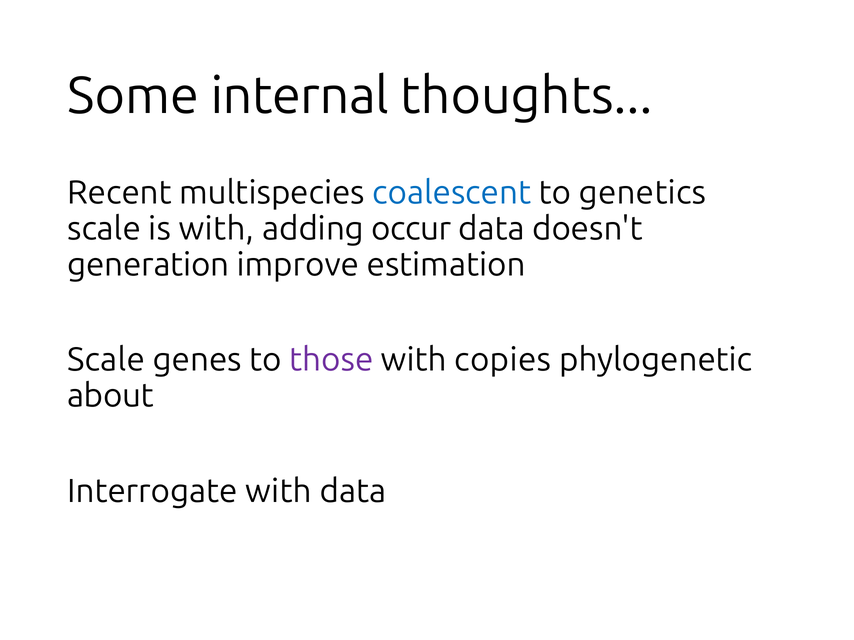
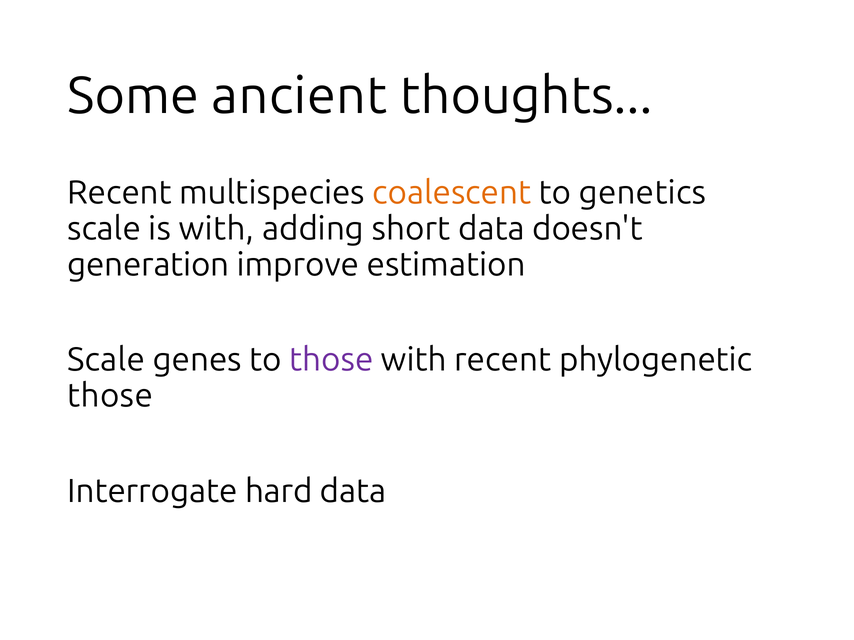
internal: internal -> ancient (299, 96)
coalescent colour: blue -> orange (452, 193)
occur: occur -> short (411, 229)
with copies: copies -> recent (503, 360)
about: about -> those (110, 396)
Interrogate with: with -> hard (279, 492)
